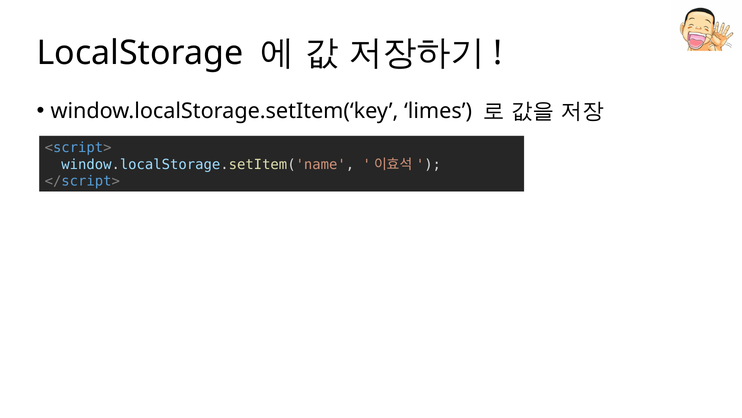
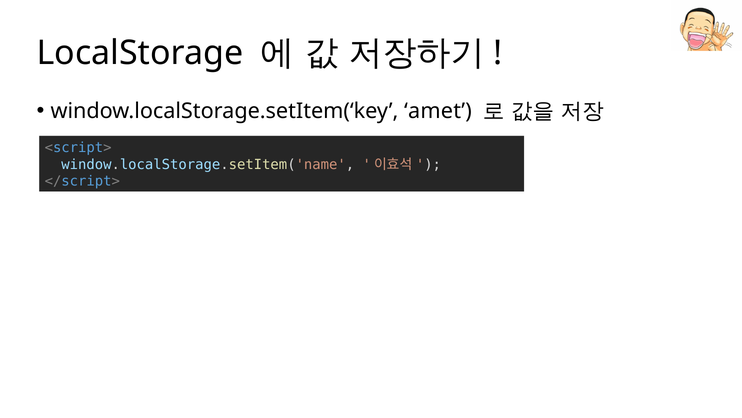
limes: limes -> amet (438, 111)
